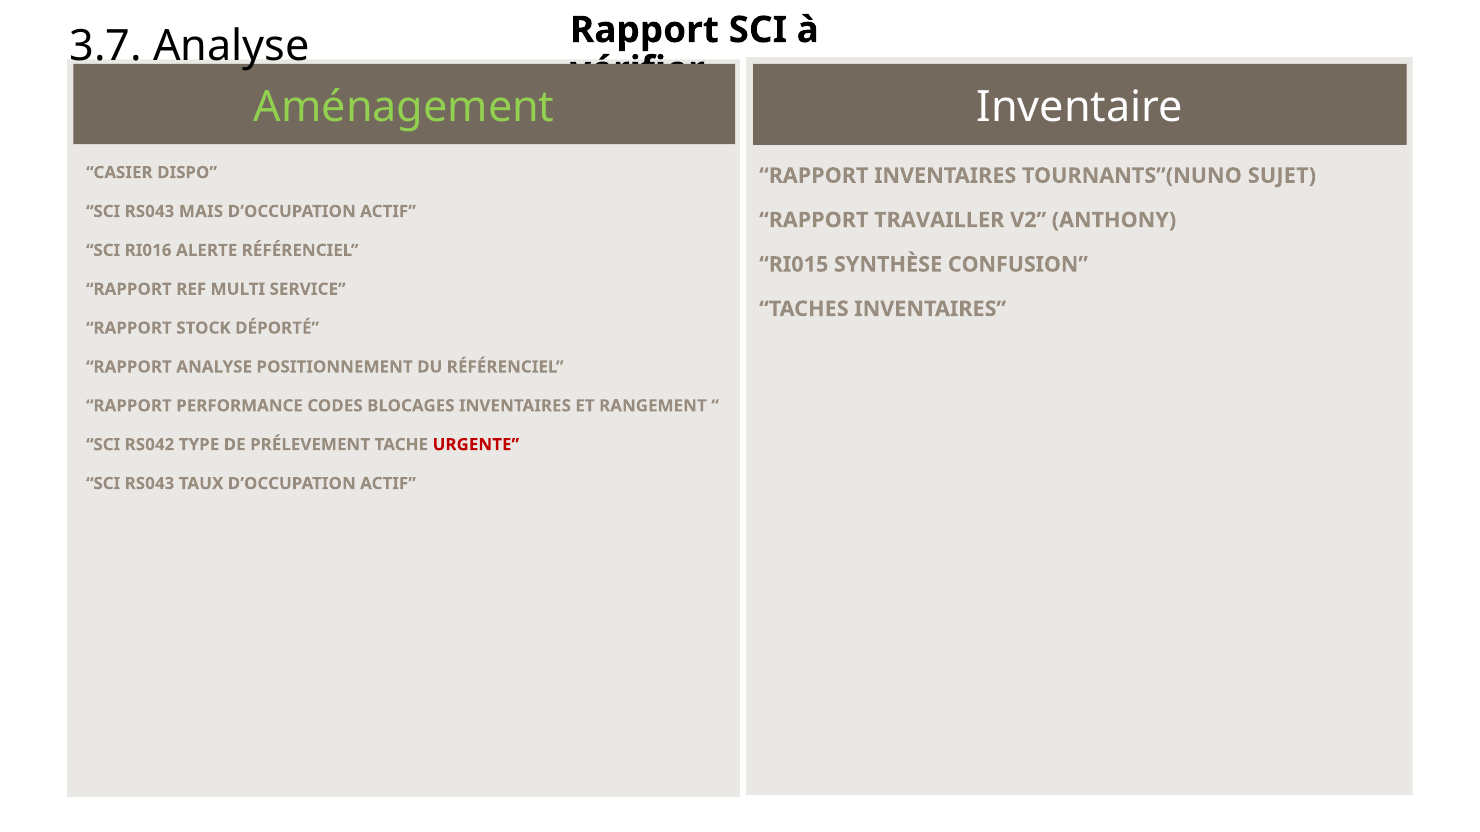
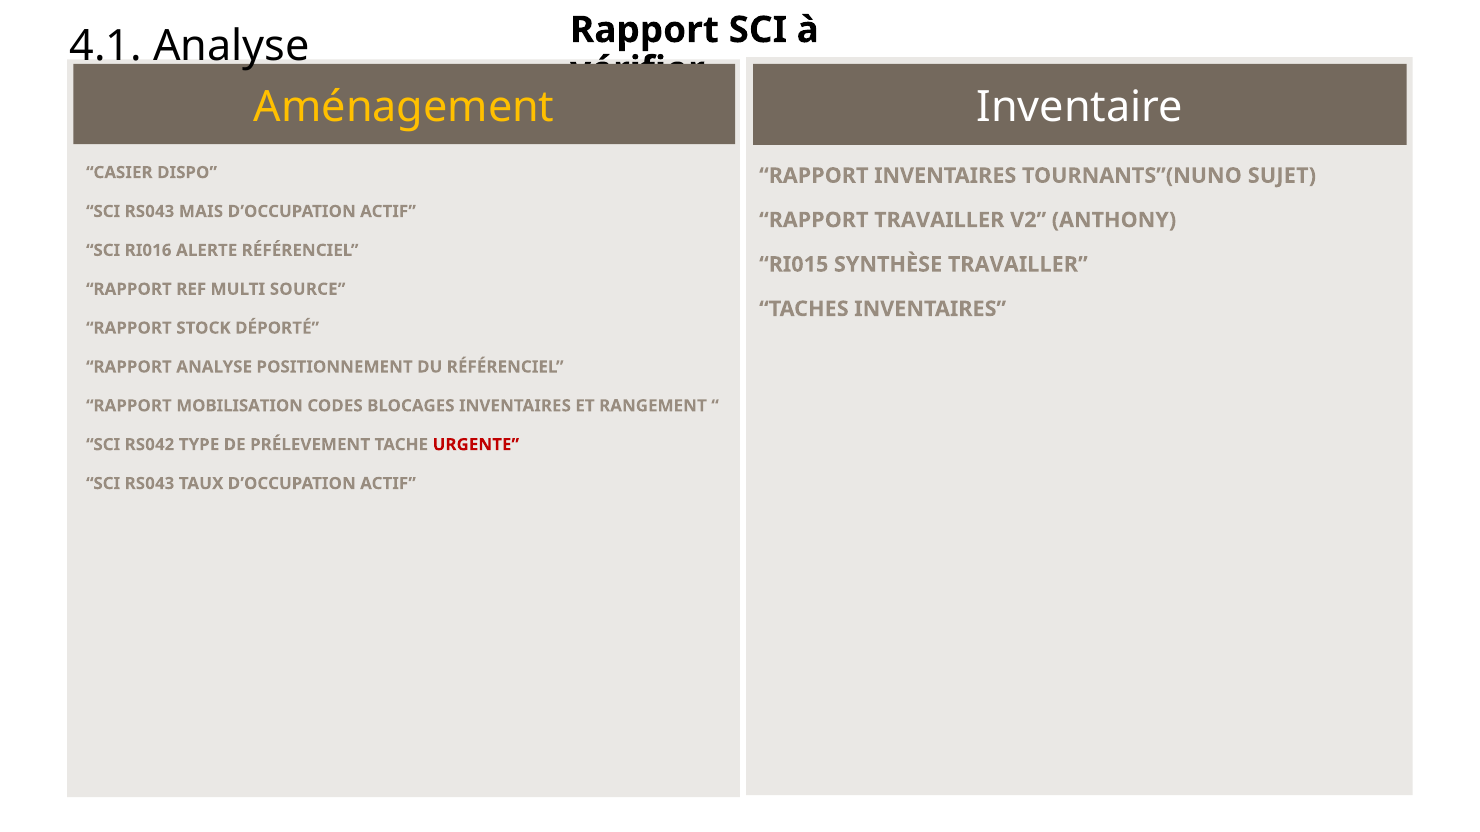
3.7: 3.7 -> 4.1 (106, 47)
Aménagement colour: light green -> yellow (404, 107)
SYNTHÈSE CONFUSION: CONFUSION -> TRAVAILLER (1018, 265)
SERVICE: SERVICE -> SOURCE (308, 289)
PERFORMANCE: PERFORMANCE -> MOBILISATION (240, 406)
